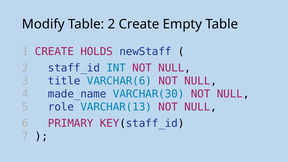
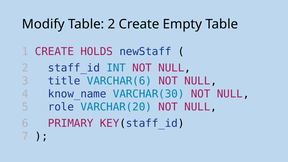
made_name: made_name -> know_name (77, 94)
VARCHAR(13: VARCHAR(13 -> VARCHAR(20 (116, 107)
